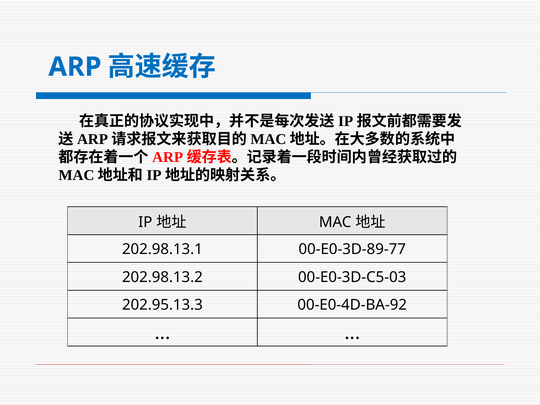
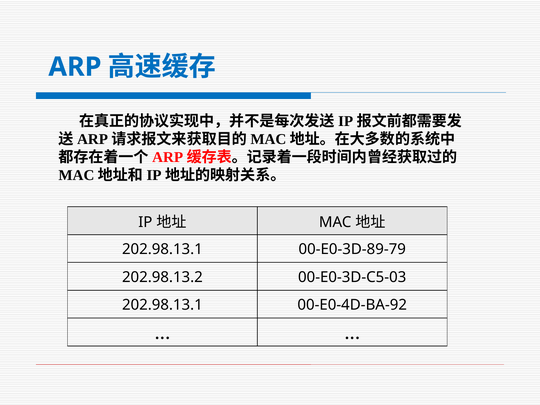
00-E0-3D-89-77: 00-E0-3D-89-77 -> 00-E0-3D-89-79 (352, 249)
202.95.13.3: 202.95.13.3 -> 202.98.13.1 (162, 305)
